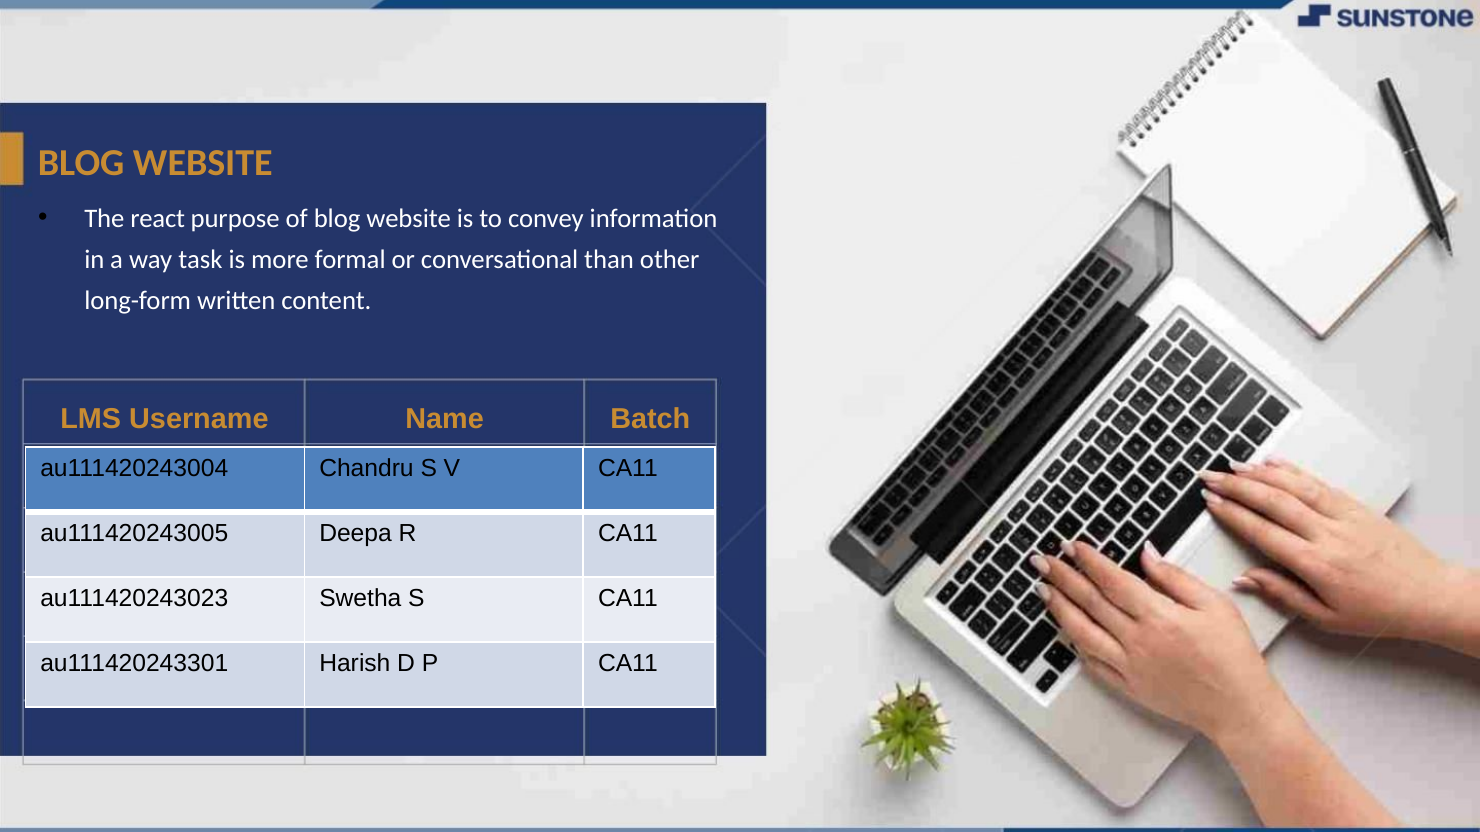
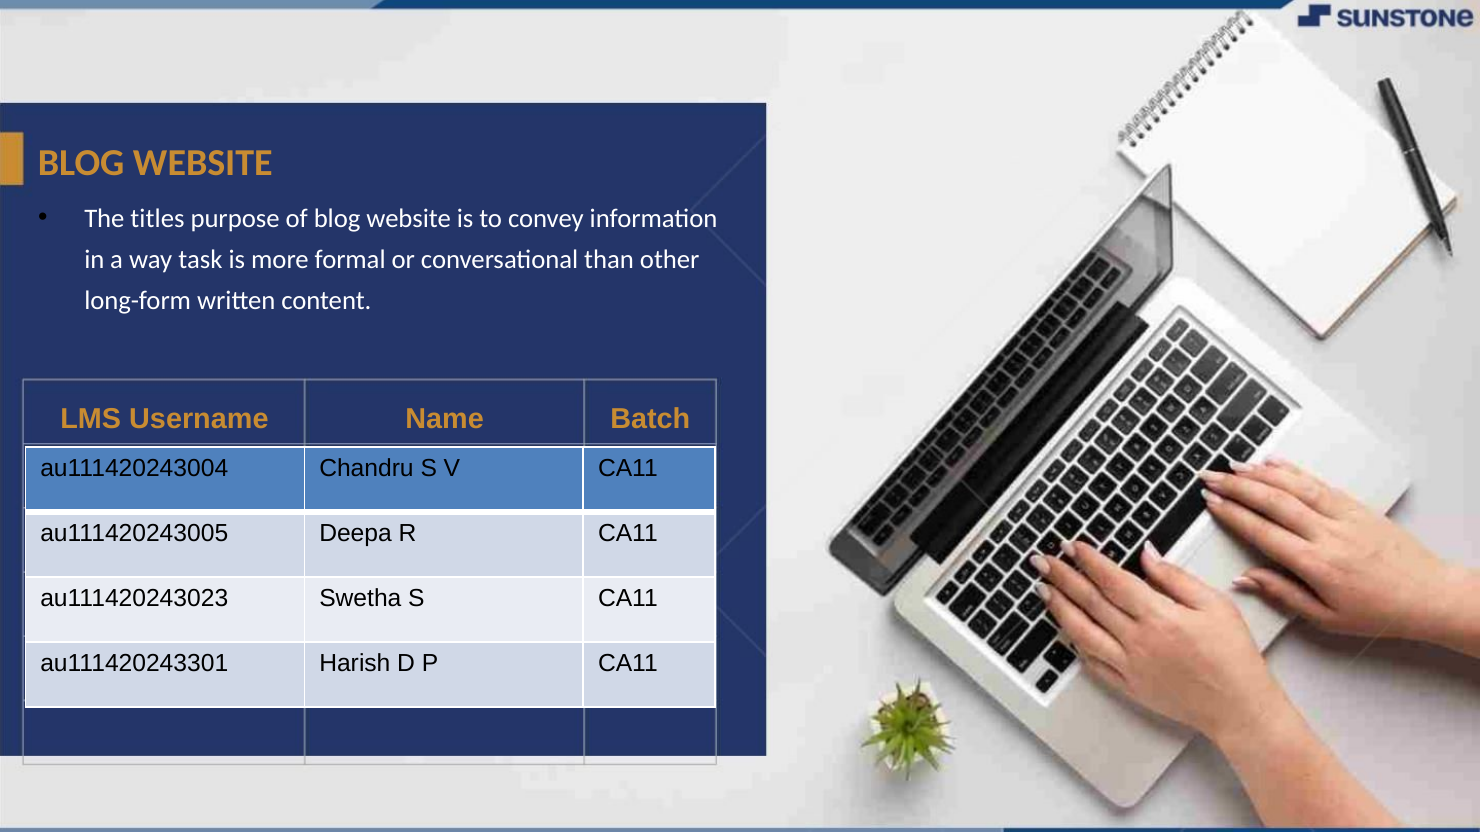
react: react -> titles (158, 219)
